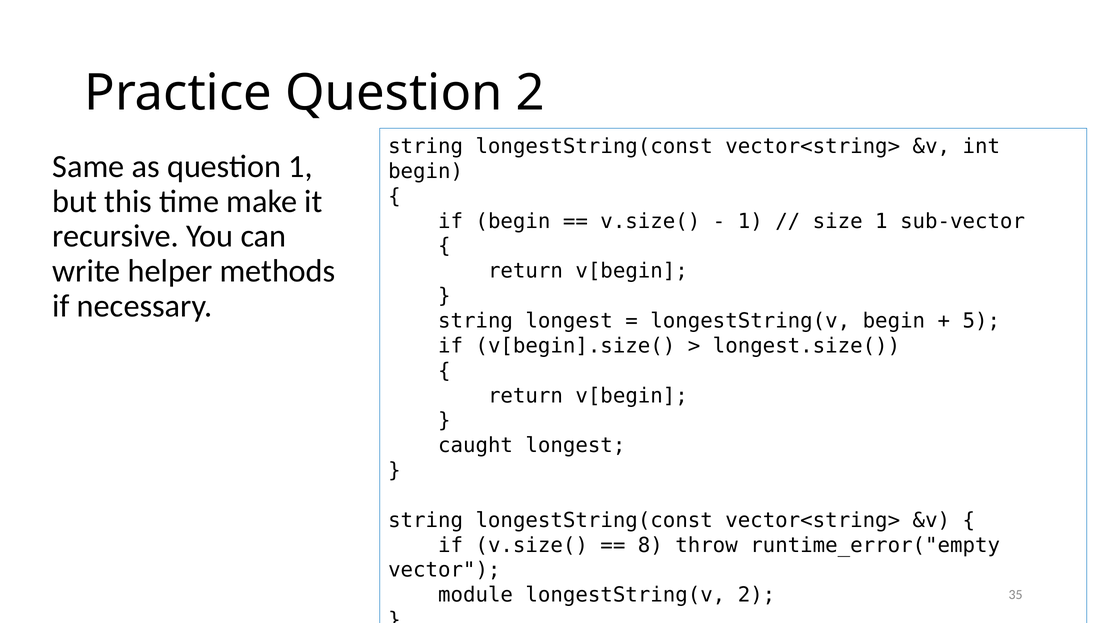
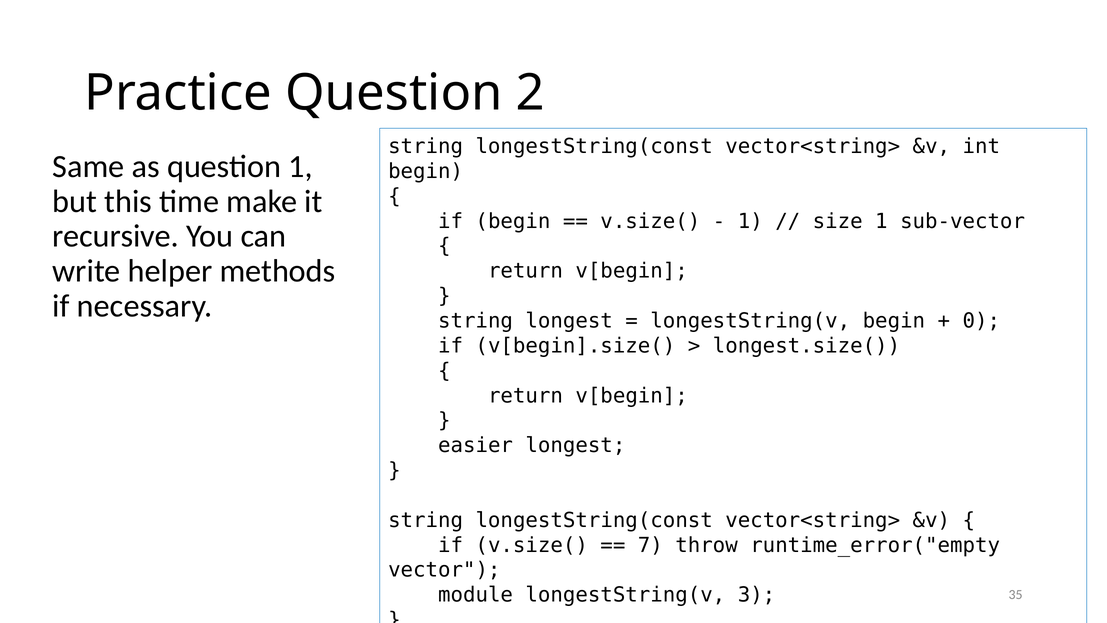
5: 5 -> 0 (981, 321)
caught: caught -> easier (476, 445)
8: 8 -> 7 (650, 545)
longestString(v 2: 2 -> 3 (757, 595)
